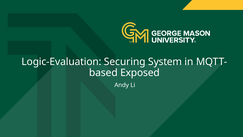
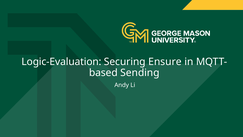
System: System -> Ensure (165, 62)
Exposed: Exposed -> Sending (140, 73)
